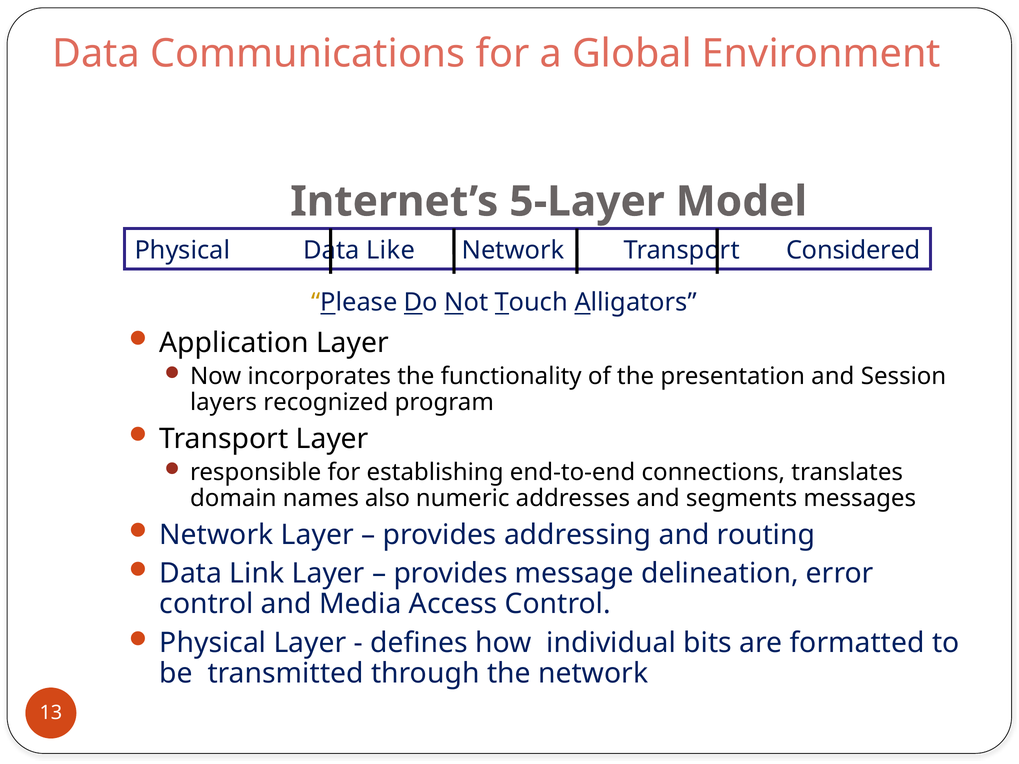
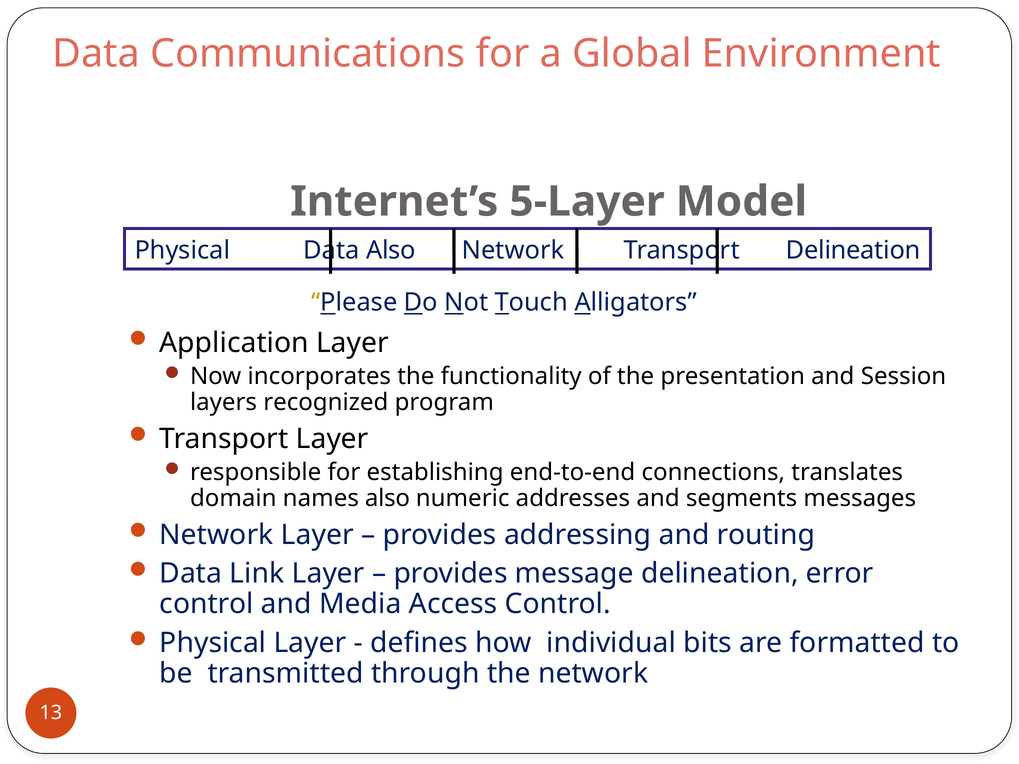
Data Like: Like -> Also (391, 251)
Transport Considered: Considered -> Delineation (853, 251)
